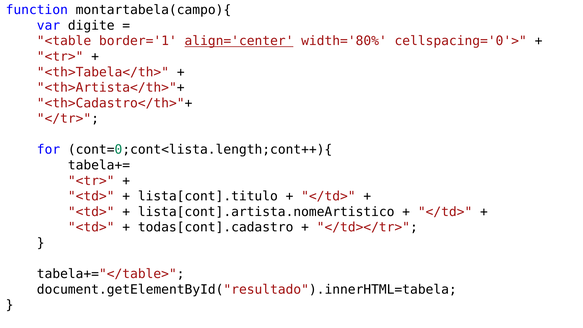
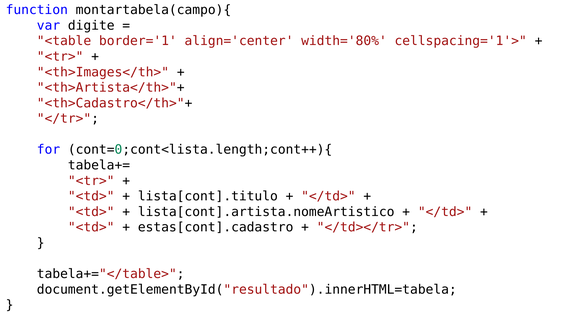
align='center underline: present -> none (239, 41)
cellspacing='0'>: cellspacing='0'> -> cellspacing='1'> (461, 41)
<th>Tabela</th>: <th>Tabela</th> -> <th>Images</th> (103, 72)
todas[cont].cadastro: todas[cont].cadastro -> estas[cont].cadastro (216, 228)
